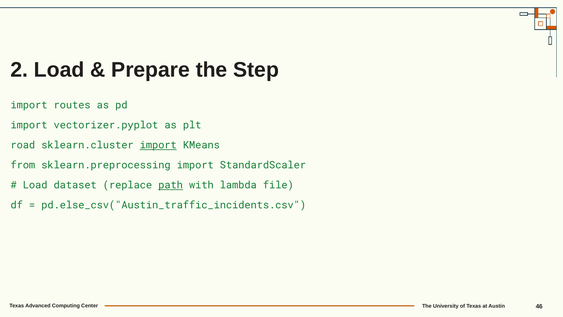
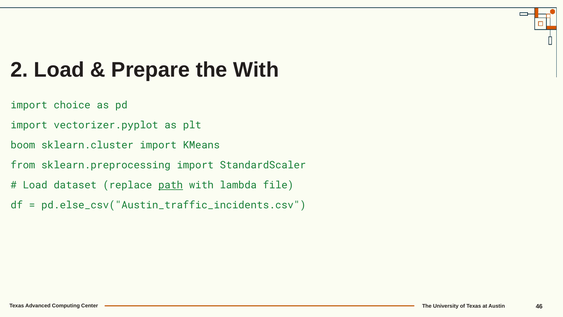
the Step: Step -> With (256, 70)
routes: routes -> choice (72, 105)
road: road -> boom (23, 145)
import underline: present -> none (158, 145)
